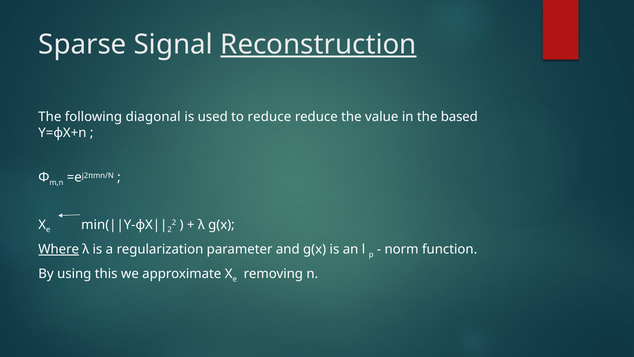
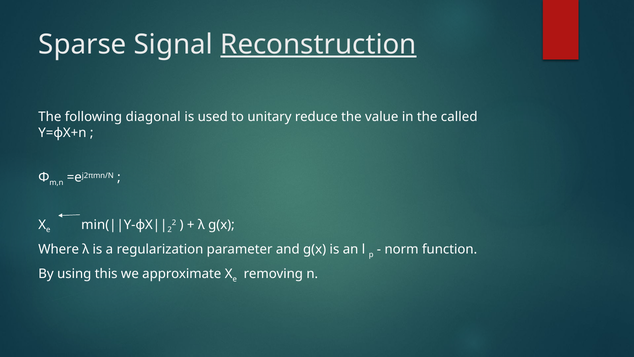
to reduce: reduce -> unitary (269, 117)
based: based -> called (459, 117)
Where underline: present -> none (59, 249)
